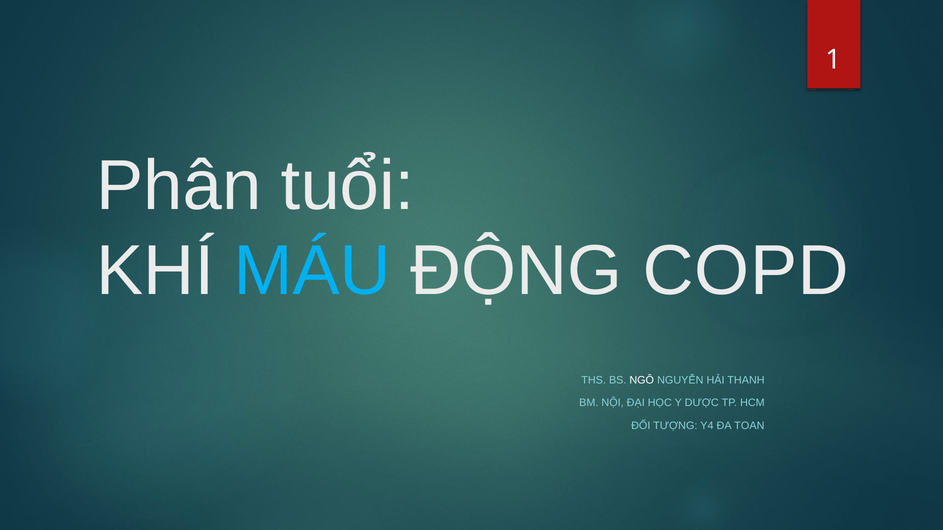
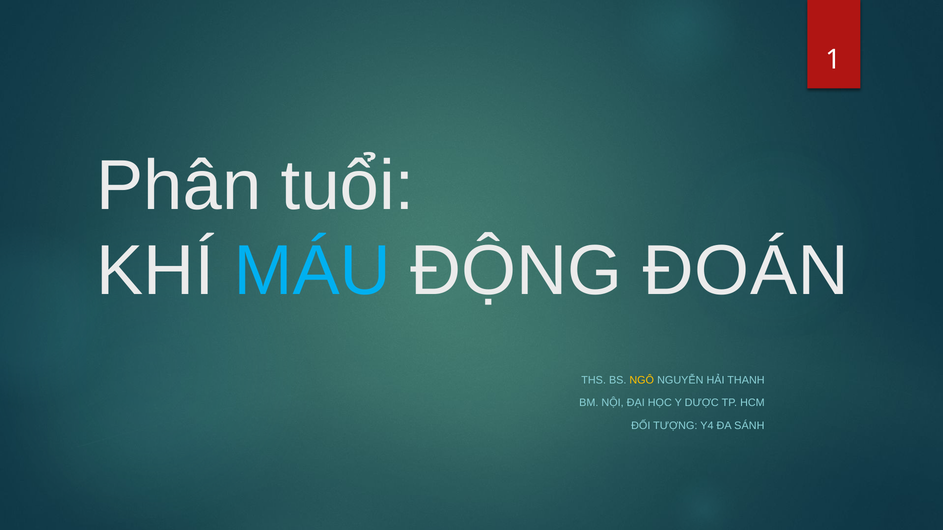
COPD: COPD -> ĐOÁN (746, 271)
NGÔ colour: white -> yellow (642, 380)
TOAN: TOAN -> SÁNH (749, 426)
